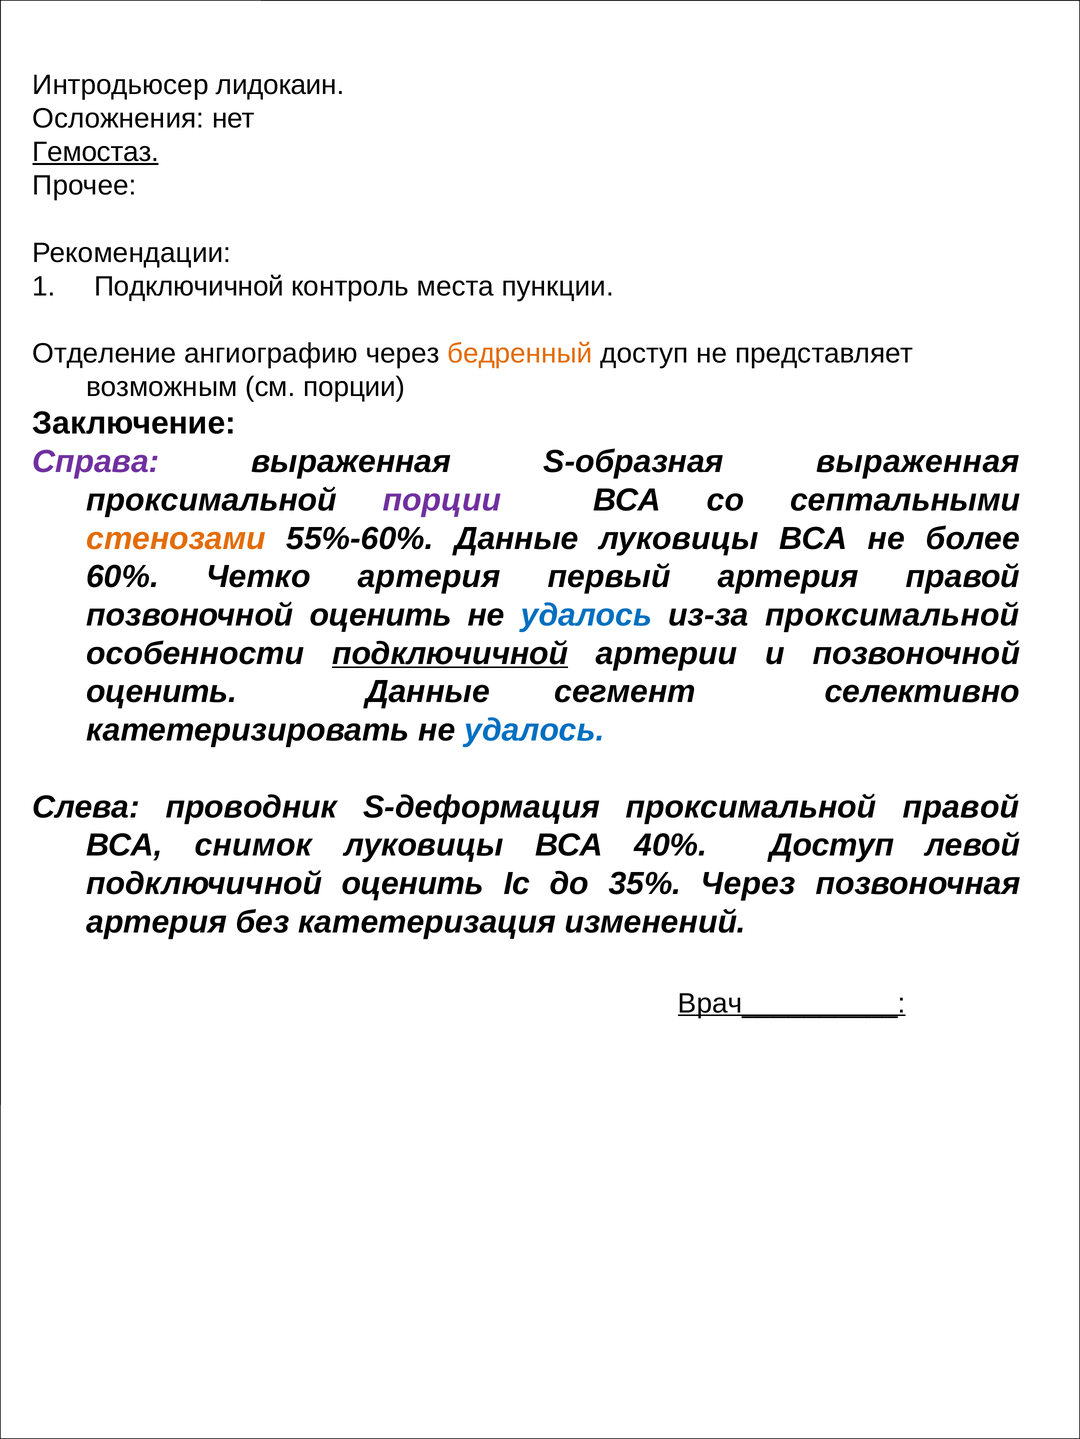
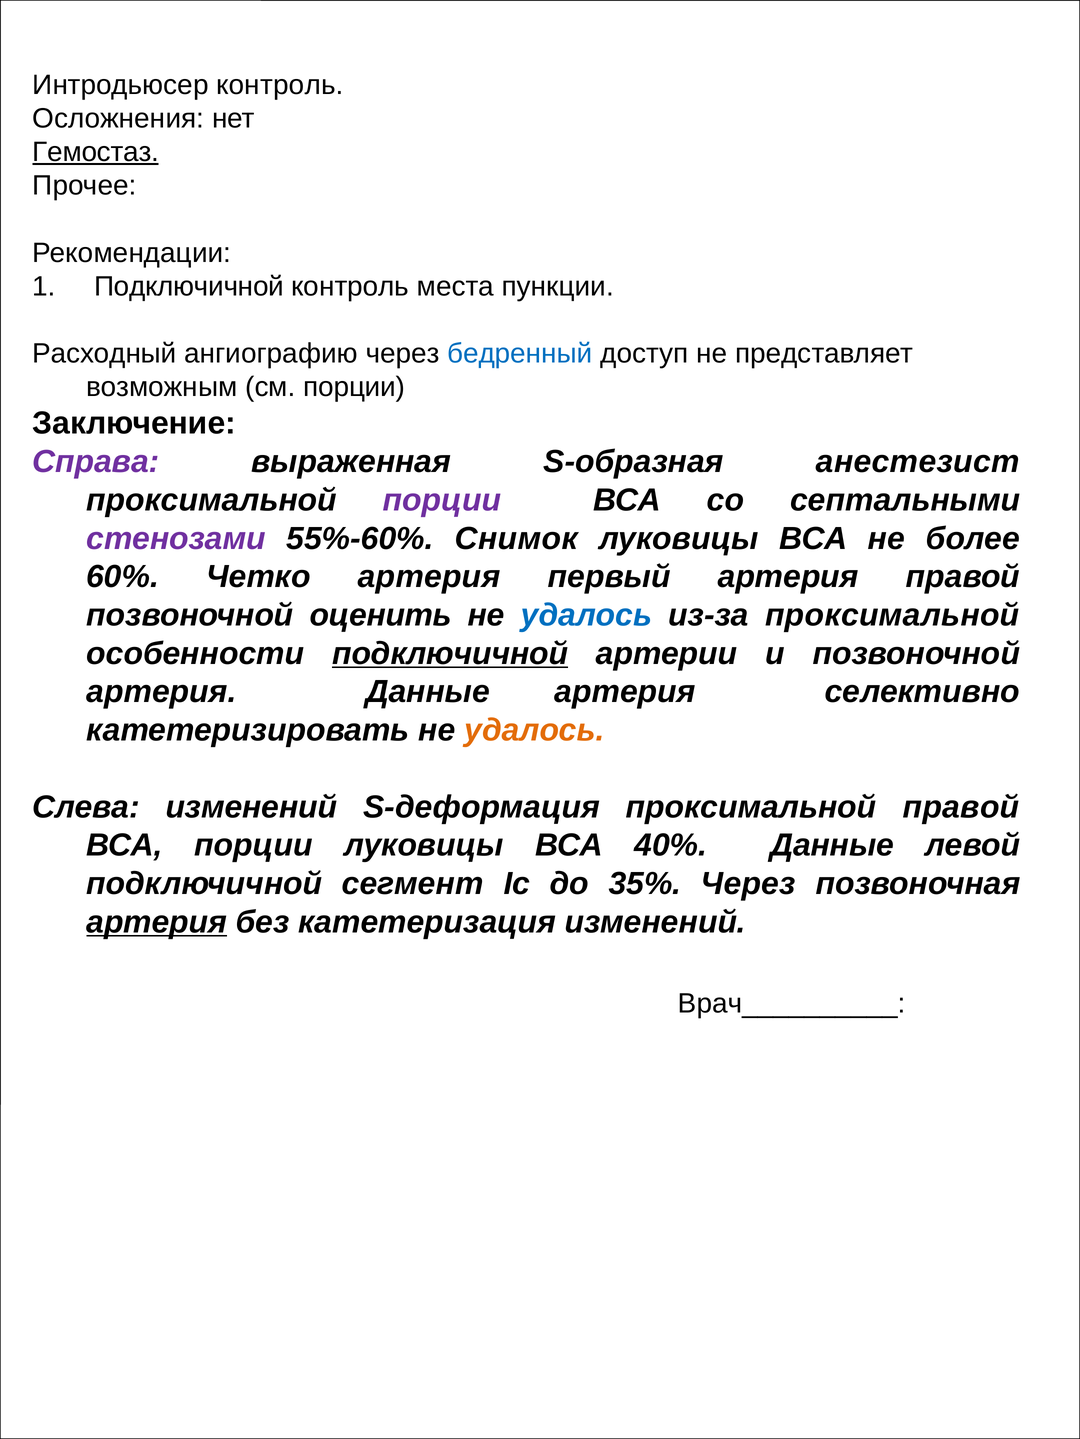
Интродьюсер лидокаин: лидокаин -> контроль (280, 85)
Отделение: Отделение -> Расходный (104, 354)
бедренный colour: orange -> blue (520, 354)
S-образная выраженная: выраженная -> анестезист (918, 462)
стенозами colour: orange -> purple (176, 539)
55%-60% Данные: Данные -> Снимок (516, 539)
оценить: оценить -> артерия (161, 692)
Данные сегмент: сегмент -> артерия (625, 692)
удалось colour: blue -> orange (534, 731)
Слева проводник: проводник -> изменений (251, 808)
ВСА снимок: снимок -> порции (253, 846)
40% Доступ: Доступ -> Данные (832, 846)
подключичной оценить: оценить -> сегмент (413, 884)
артерия underline: none -> present (157, 923)
Врач__________ underline: present -> none (792, 1004)
